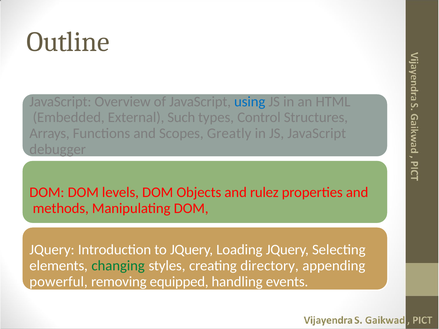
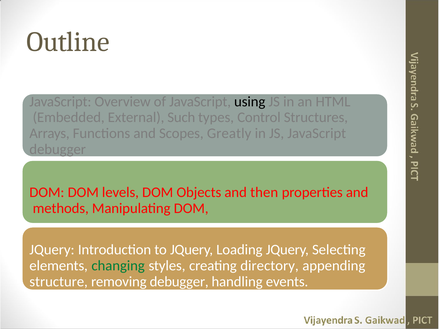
using colour: blue -> black (250, 102)
rulez: rulez -> then (264, 192)
powerful: powerful -> structure (59, 282)
removing equipped: equipped -> debugger (179, 282)
